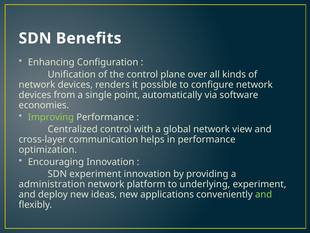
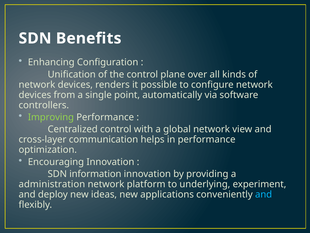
economies: economies -> controllers (44, 105)
SDN experiment: experiment -> information (95, 174)
and colour: light green -> light blue (264, 194)
